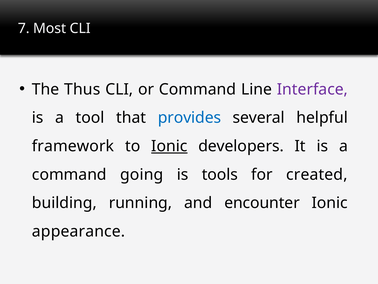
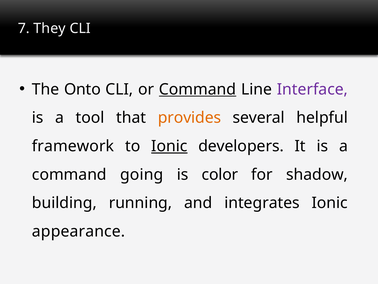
Most: Most -> They (50, 28)
Thus: Thus -> Onto (82, 89)
Command underline: none -> present (198, 89)
provides colour: blue -> orange (189, 118)
tools: tools -> color (220, 174)
created: created -> shadow (317, 174)
encounter: encounter -> integrates (262, 203)
